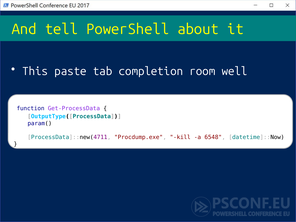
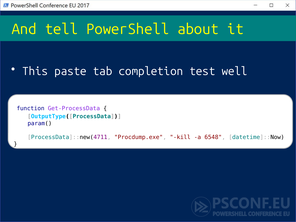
room: room -> test (202, 71)
